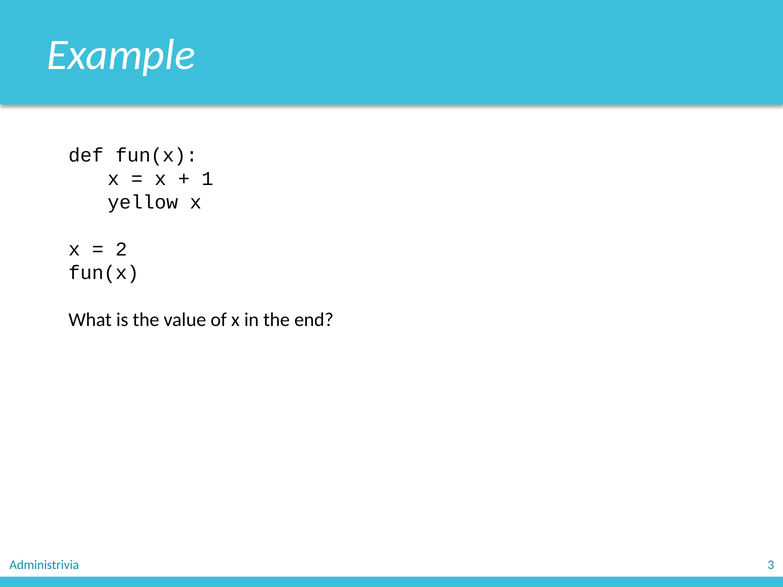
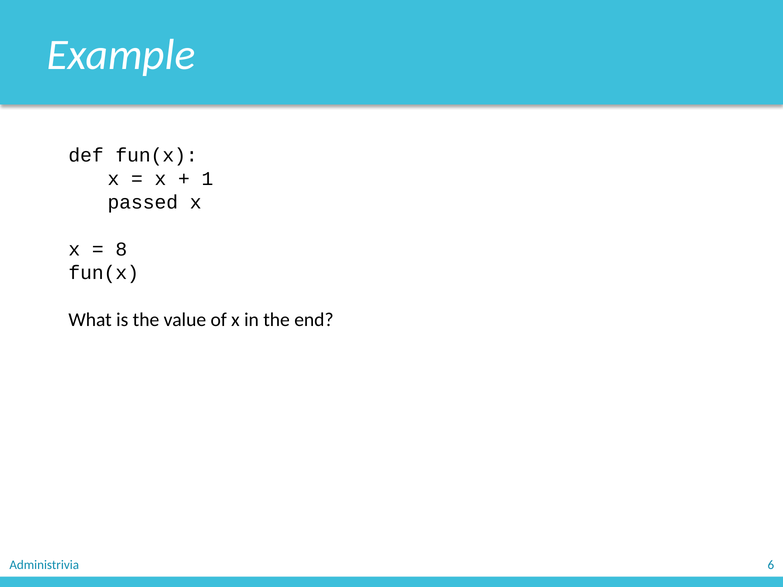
yellow: yellow -> passed (143, 202)
2: 2 -> 8 (121, 249)
3: 3 -> 6 (771, 565)
